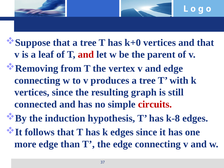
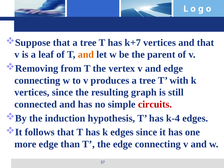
k+0: k+0 -> k+7 (133, 43)
and colour: red -> orange (86, 55)
k-8: k-8 -> k-4 (173, 118)
